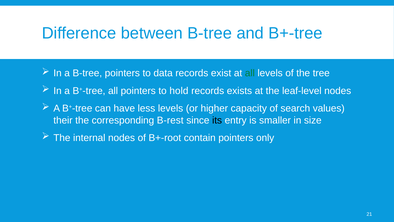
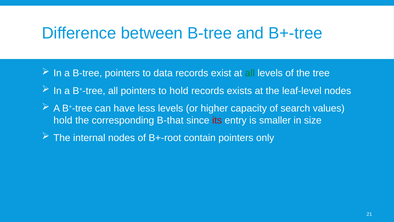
their: their -> hold (63, 120)
B-rest: B-rest -> B-that (170, 120)
its colour: black -> red (217, 120)
